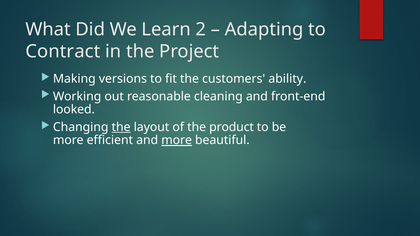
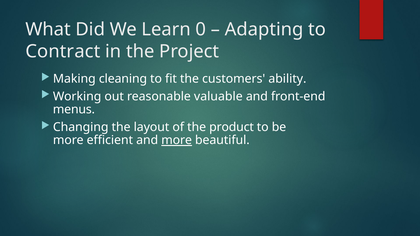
2: 2 -> 0 (201, 29)
versions: versions -> cleaning (123, 79)
cleaning: cleaning -> valuable (218, 96)
looked: looked -> menus (74, 110)
the underline: present -> none (121, 127)
